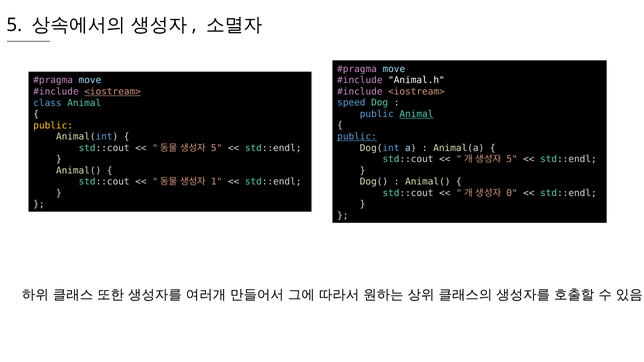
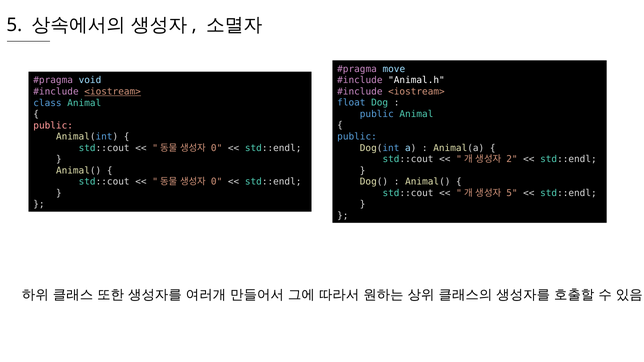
move: move -> void (90, 80)
speed: speed -> float (351, 103)
Animal underline: present -> none (416, 114)
public colour: yellow -> pink (53, 126)
public underline: present -> none (357, 137)
5: 5 -> 0 (217, 148)
5: 5 -> 2 (512, 159)
1: 1 -> 0 (217, 182)
0: 0 -> 5 (512, 193)
